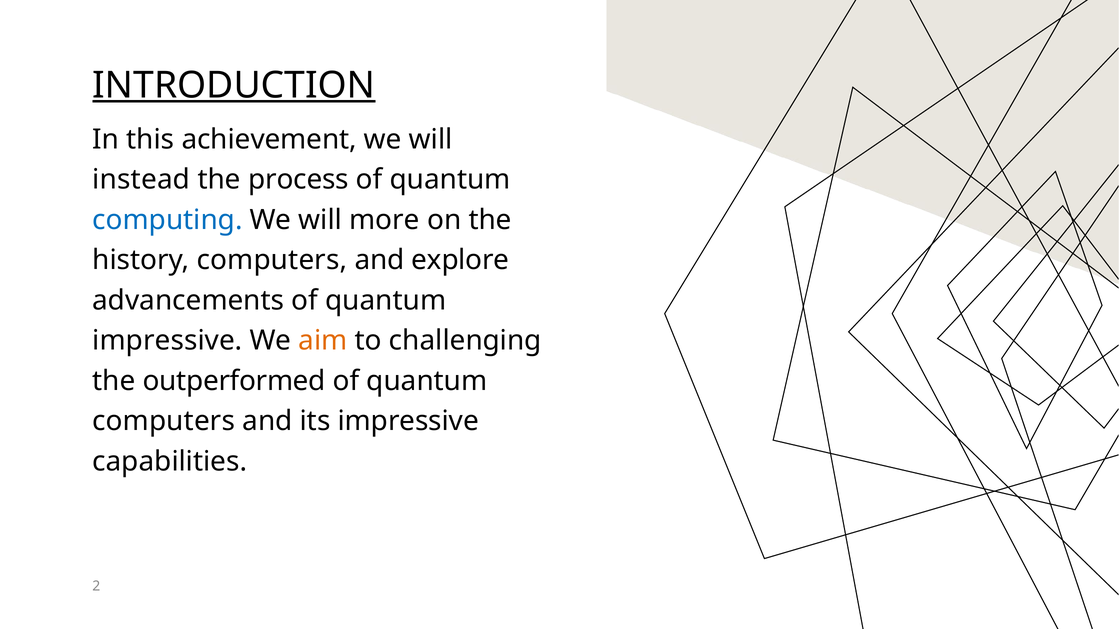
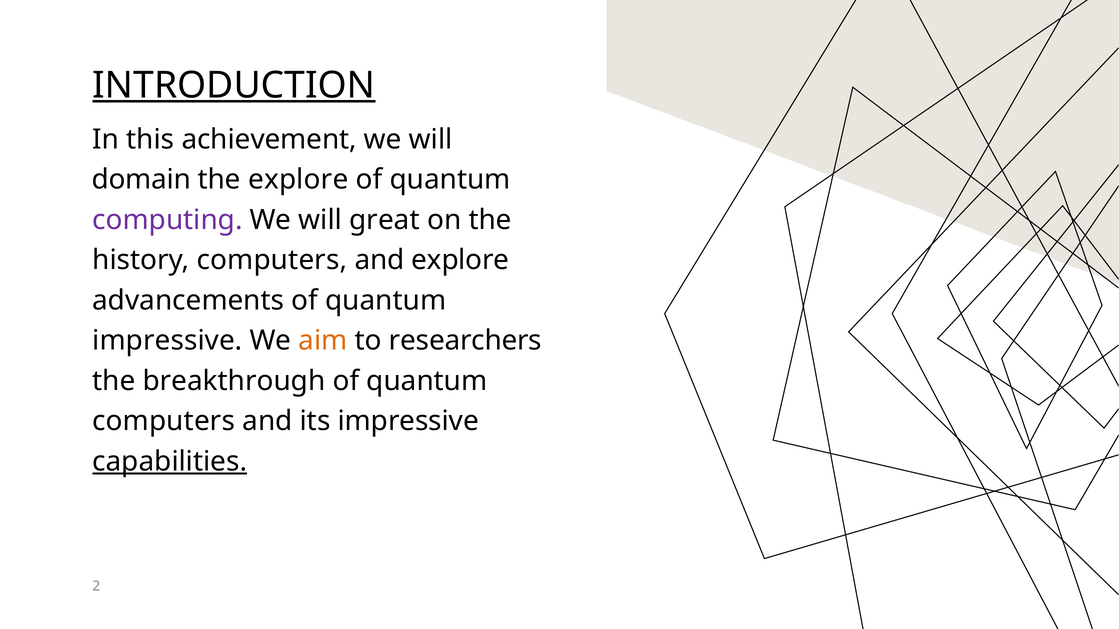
instead: instead -> domain (141, 180)
the process: process -> explore (298, 180)
computing colour: blue -> purple (167, 220)
more: more -> great (384, 220)
challenging: challenging -> researchers (465, 341)
outperformed: outperformed -> breakthrough (234, 381)
capabilities underline: none -> present (170, 462)
